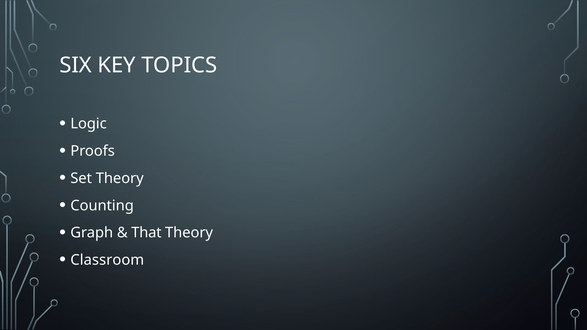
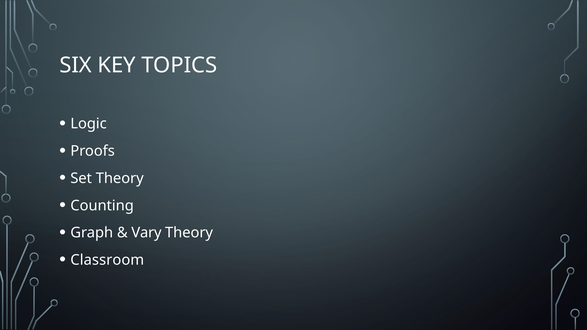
That: That -> Vary (146, 233)
